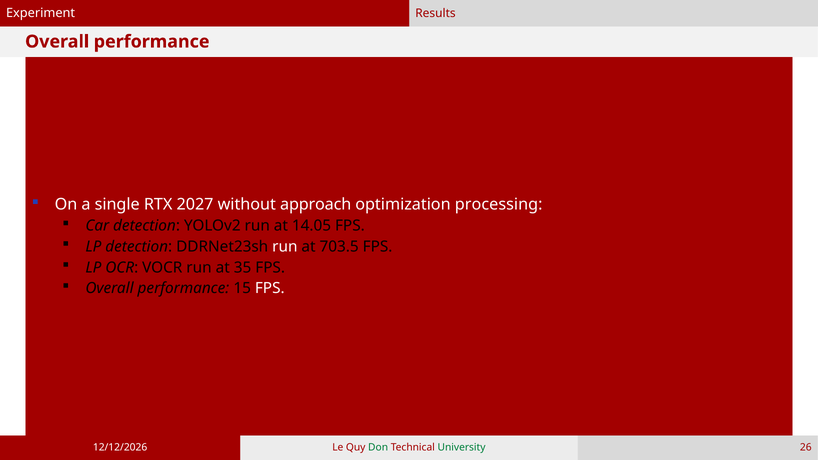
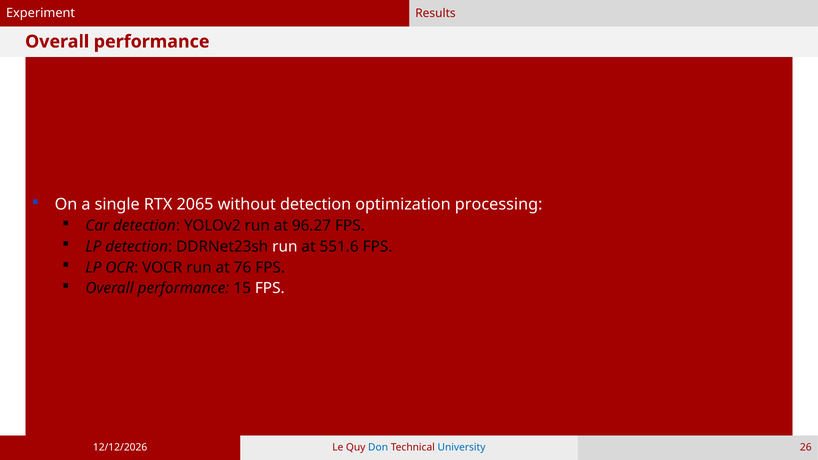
2027: 2027 -> 2065 (195, 205)
without approach: approach -> detection (316, 205)
14.05: 14.05 -> 96.27 (312, 226)
703.5: 703.5 -> 551.6 (339, 247)
35: 35 -> 76 (243, 268)
Don colour: green -> blue (378, 448)
University colour: green -> blue (462, 448)
